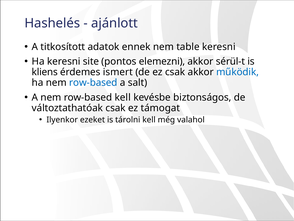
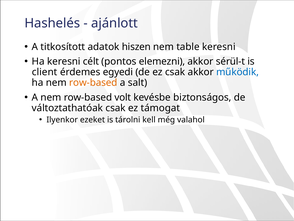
ennek: ennek -> hiszen (136, 47)
site: site -> célt (91, 61)
kliens: kliens -> client (45, 72)
ismert: ismert -> egyedi (118, 72)
row-based colour: blue -> orange (93, 82)
row-based kell: kell -> volt (123, 97)
